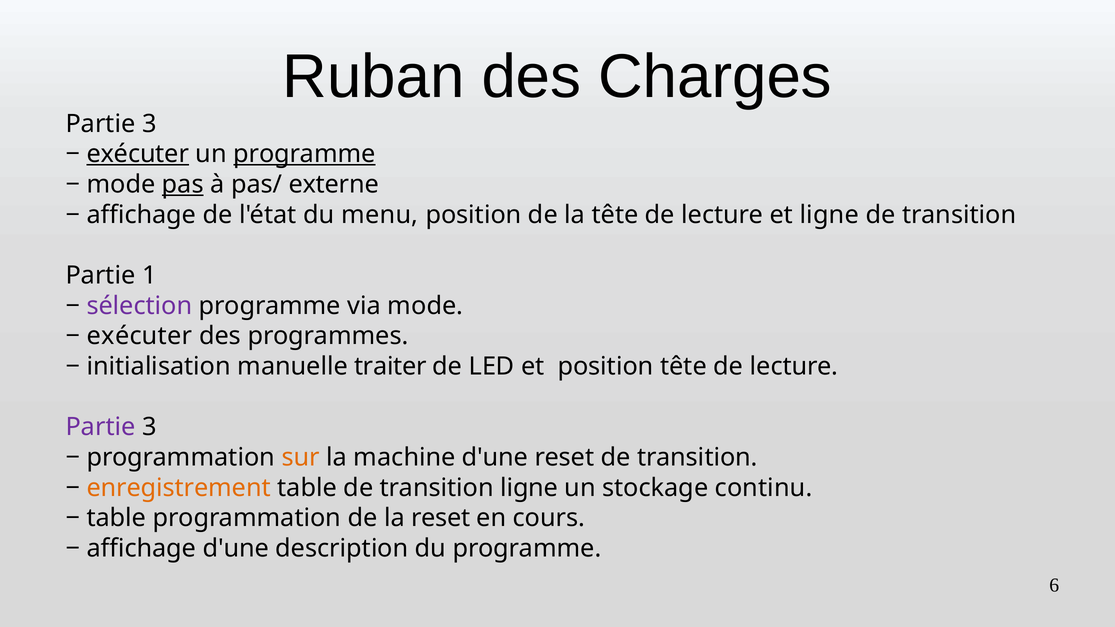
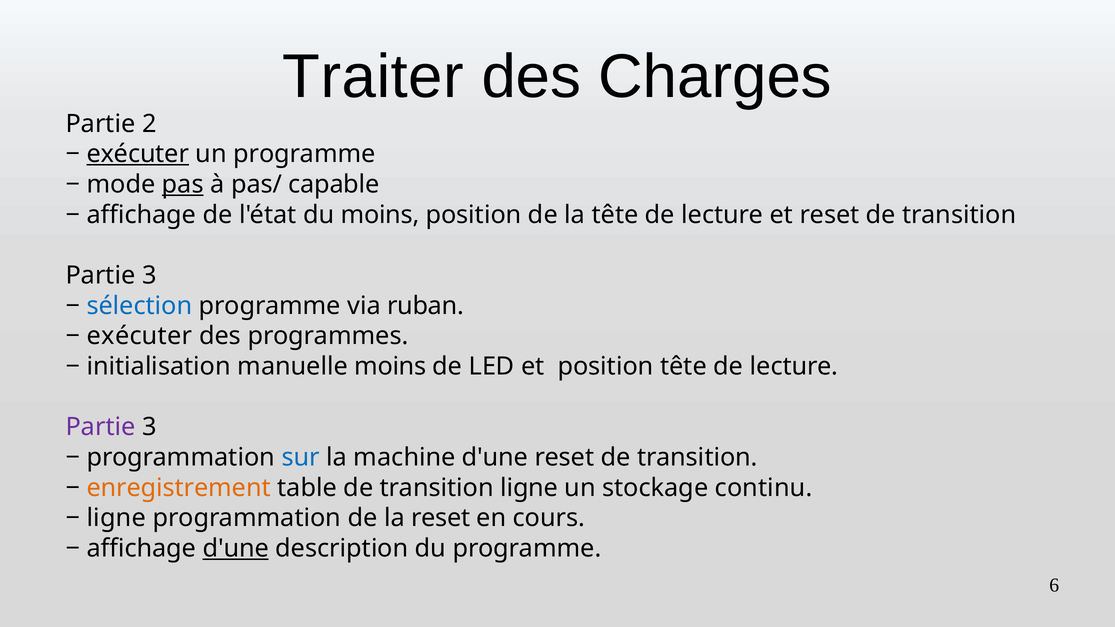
Ruban: Ruban -> Traiter (373, 77)
3: 3 -> 2 (149, 124)
programme underline: present -> none (304, 154)
externe: externe -> capable (334, 184)
du menu: menu -> moins (380, 215)
et ligne: ligne -> reset (830, 215)
1: 1 -> 3 (149, 276)
sélection colour: purple -> blue (139, 306)
via mode: mode -> ruban (425, 306)
manuelle traiter: traiter -> moins (390, 367)
sur colour: orange -> blue (301, 458)
table: table -> ligne (116, 518)
d'une underline: none -> present (236, 549)
